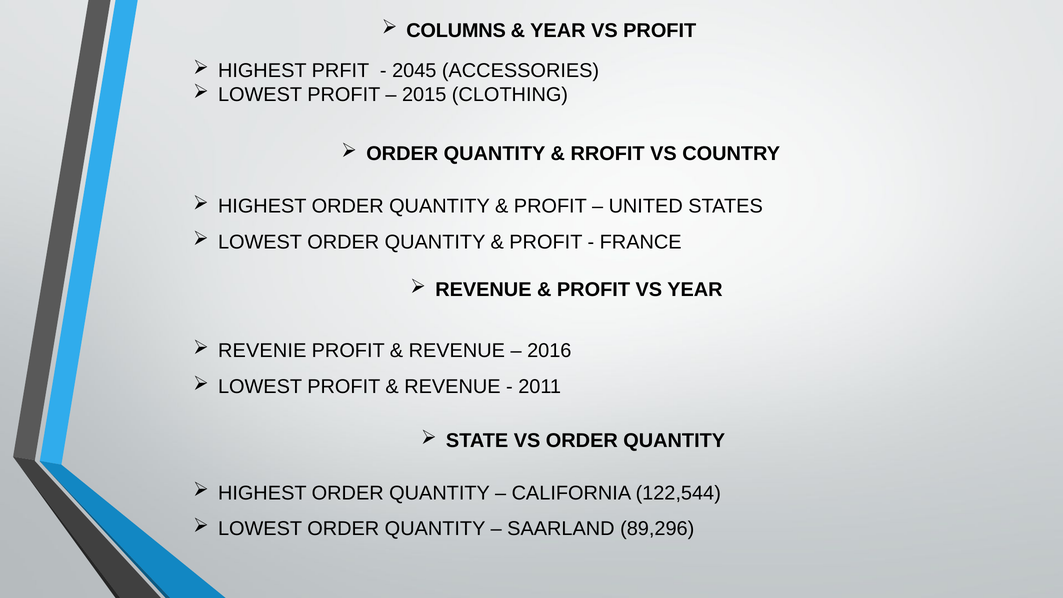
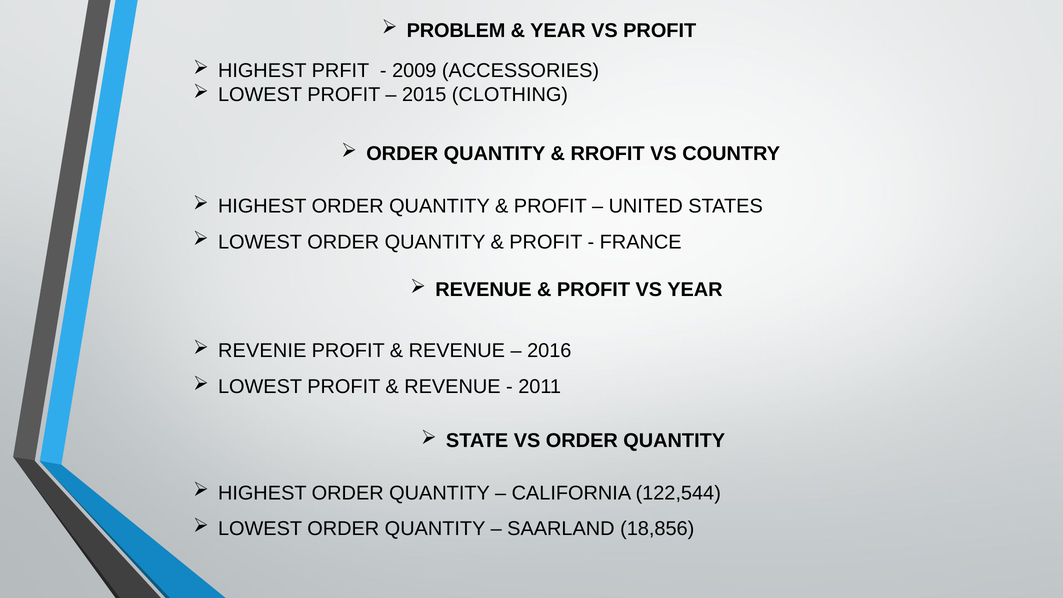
COLUMNS: COLUMNS -> PROBLEM (456, 31)
2045: 2045 -> 2009 (414, 71)
89,296: 89,296 -> 18,856 (657, 529)
